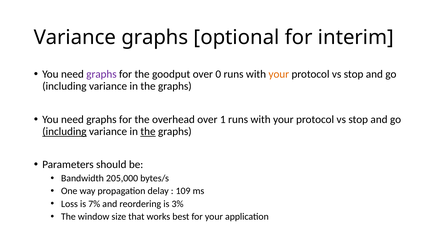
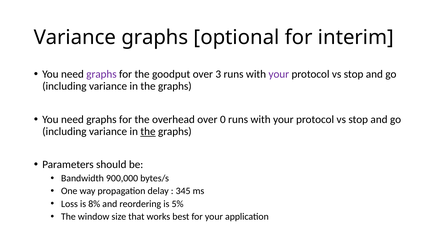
0: 0 -> 3 (218, 74)
your colour: orange -> purple (279, 74)
1: 1 -> 0 (223, 120)
including underline: present -> none (64, 132)
205,000: 205,000 -> 900,000 (122, 178)
109: 109 -> 345 (183, 191)
7%: 7% -> 8% (94, 204)
3%: 3% -> 5% (178, 204)
